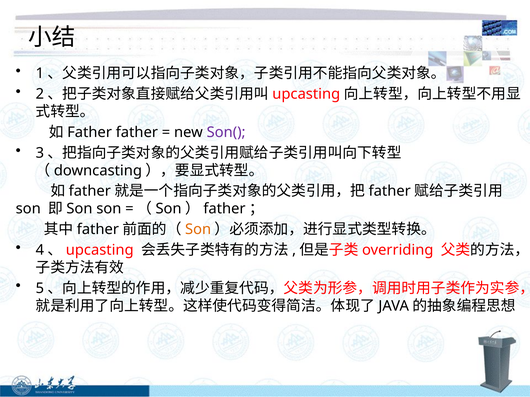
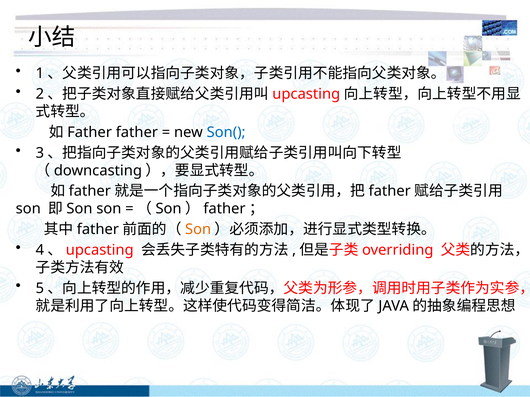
Son( colour: purple -> blue (226, 132)
